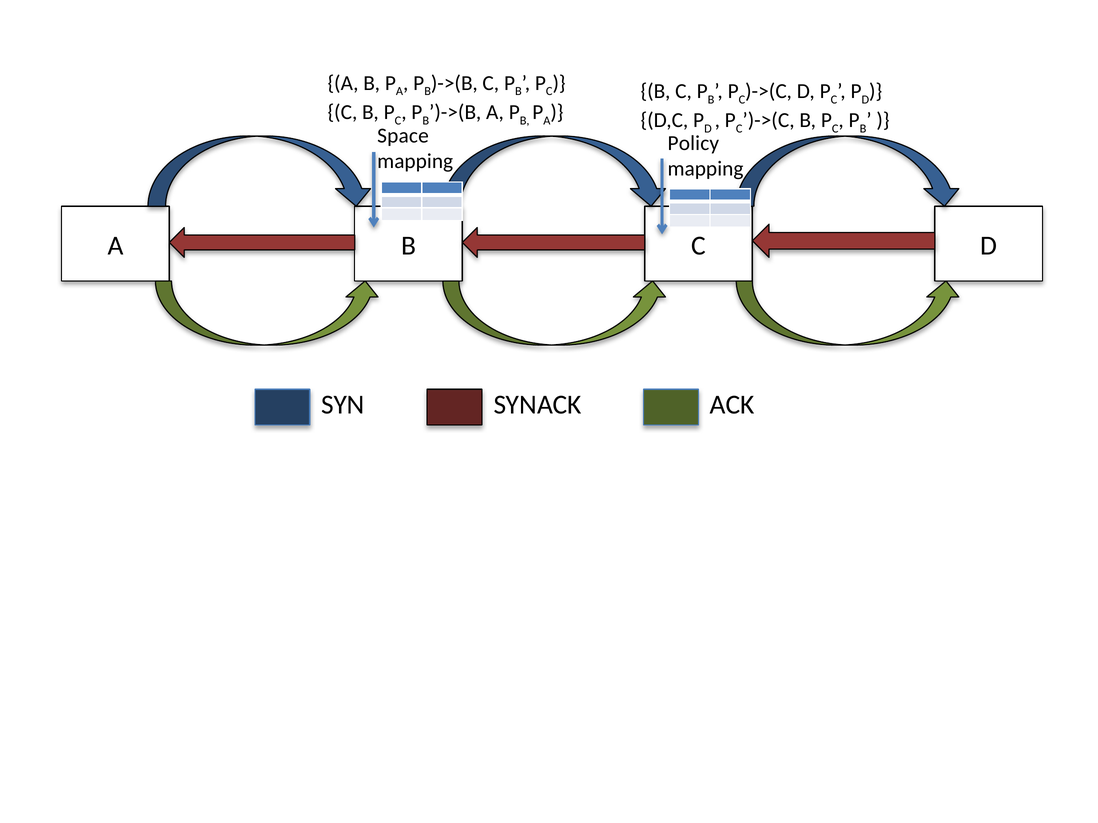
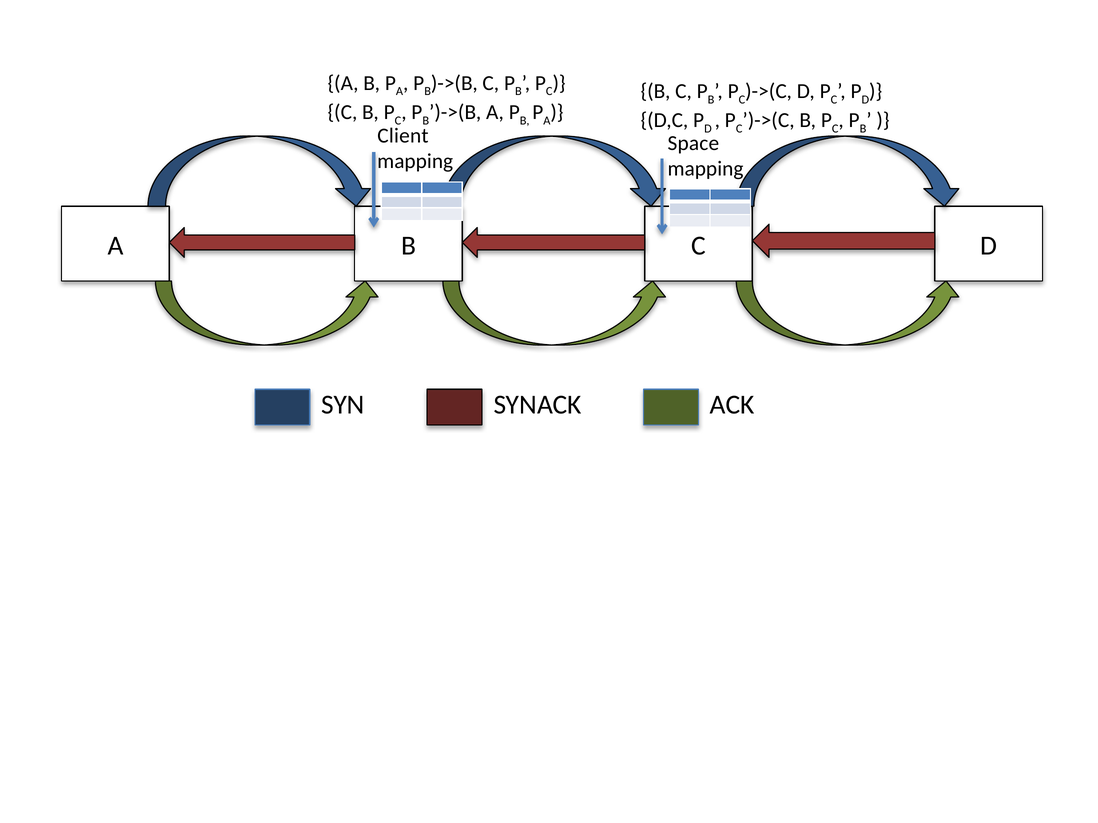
Space: Space -> Client (403, 136)
Policy: Policy -> Space (693, 143)
